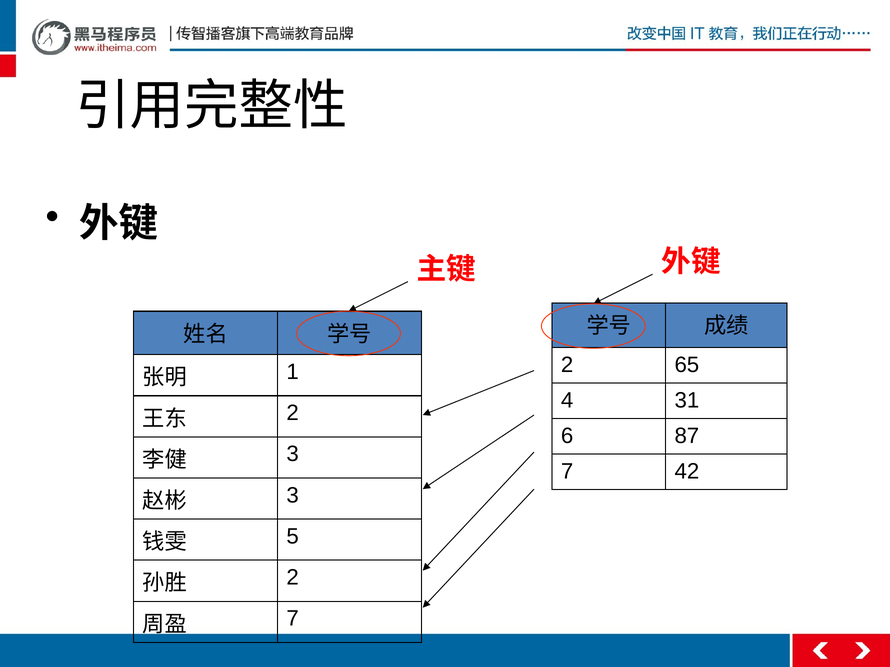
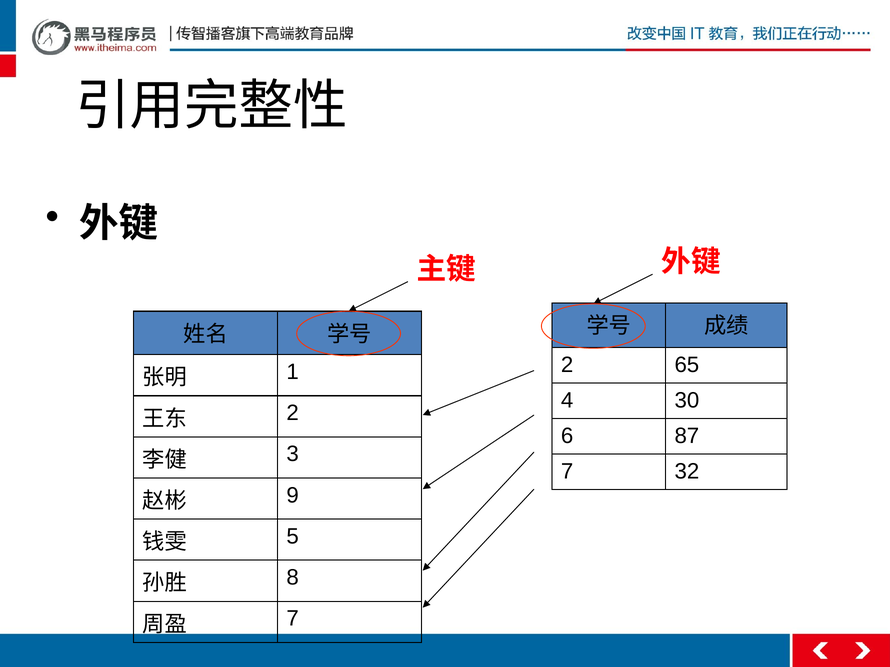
31: 31 -> 30 (687, 401)
42: 42 -> 32 (687, 472)
3: 3 -> 9 (293, 496)
2: 2 -> 8 (293, 578)
